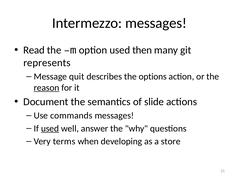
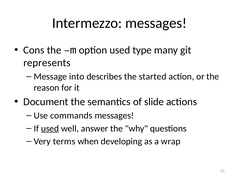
Read: Read -> Cons (34, 50)
then: then -> type (142, 50)
quit: quit -> into (77, 77)
options: options -> started (153, 77)
reason underline: present -> none (47, 88)
store: store -> wrap (171, 142)
